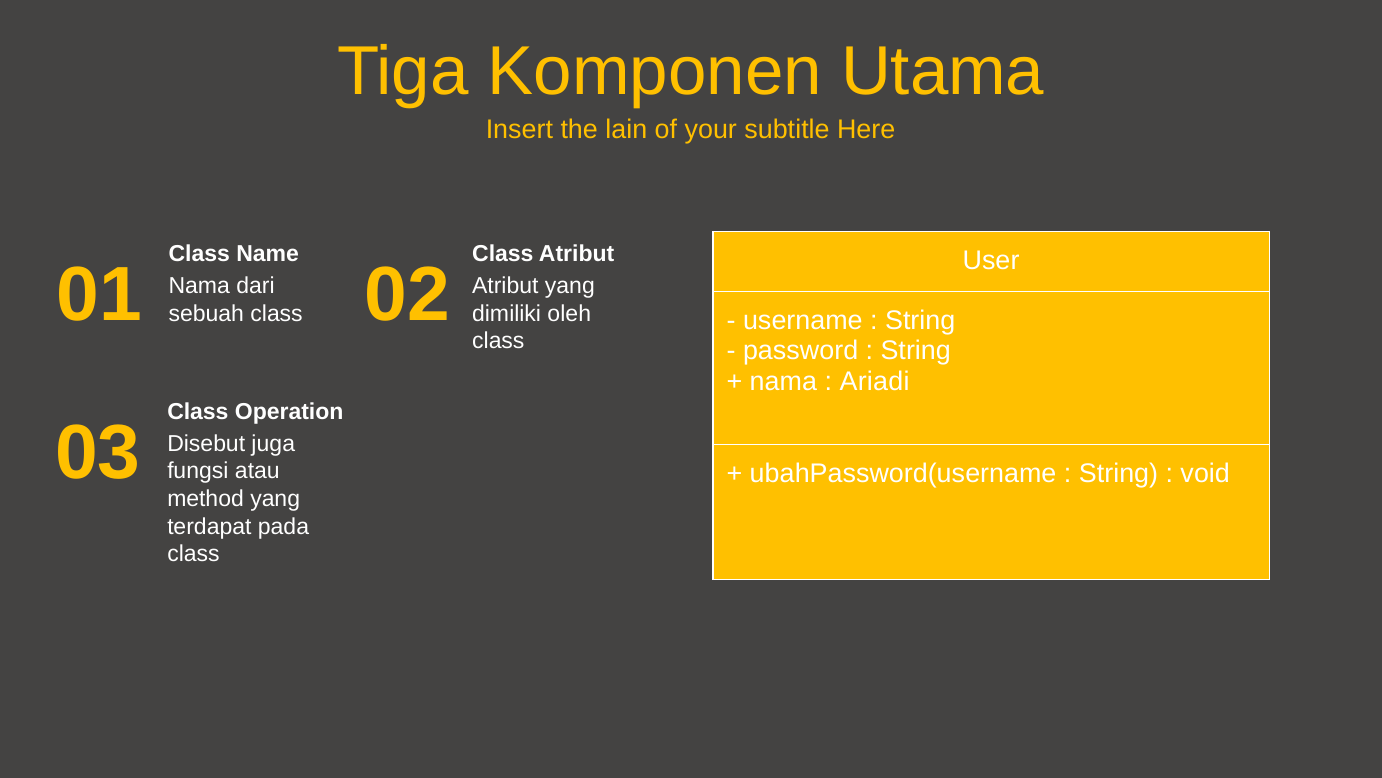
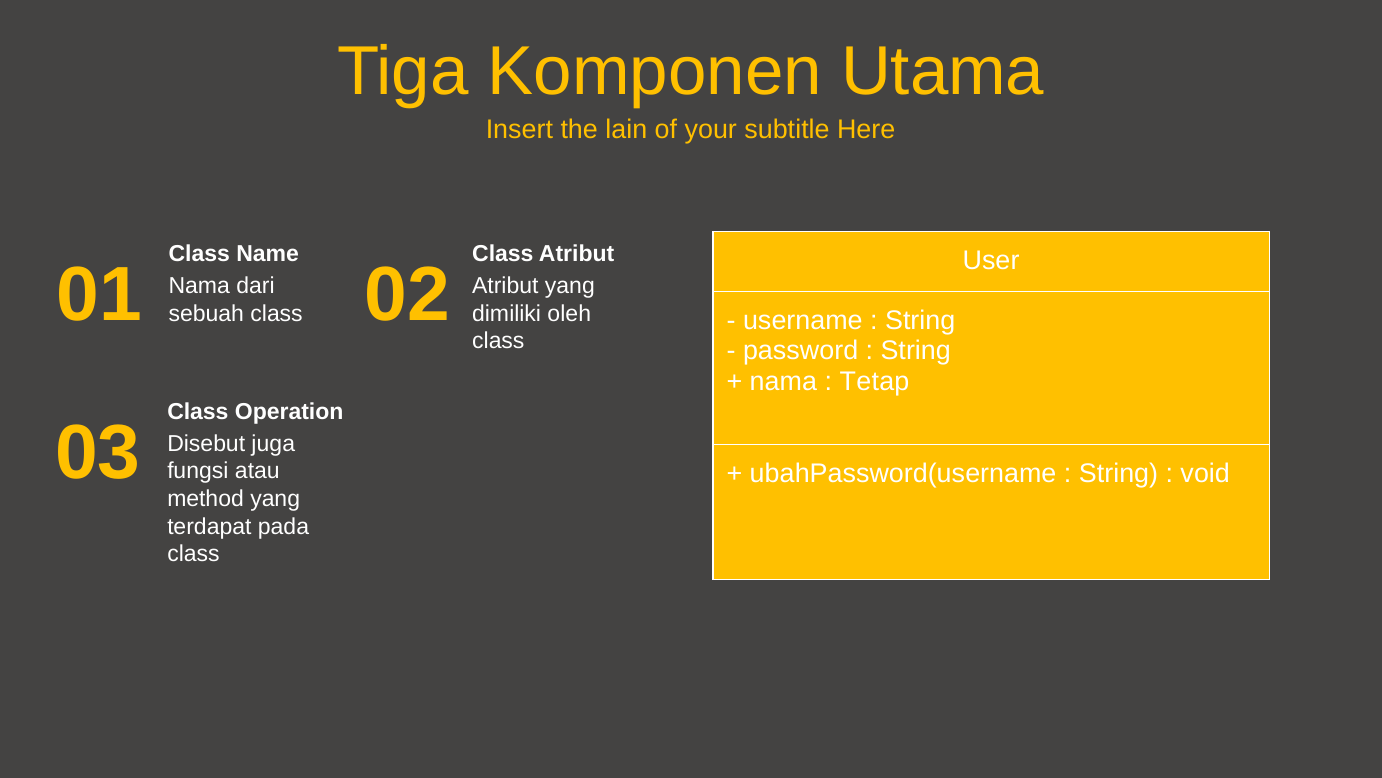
Ariadi: Ariadi -> Tetap (875, 381)
